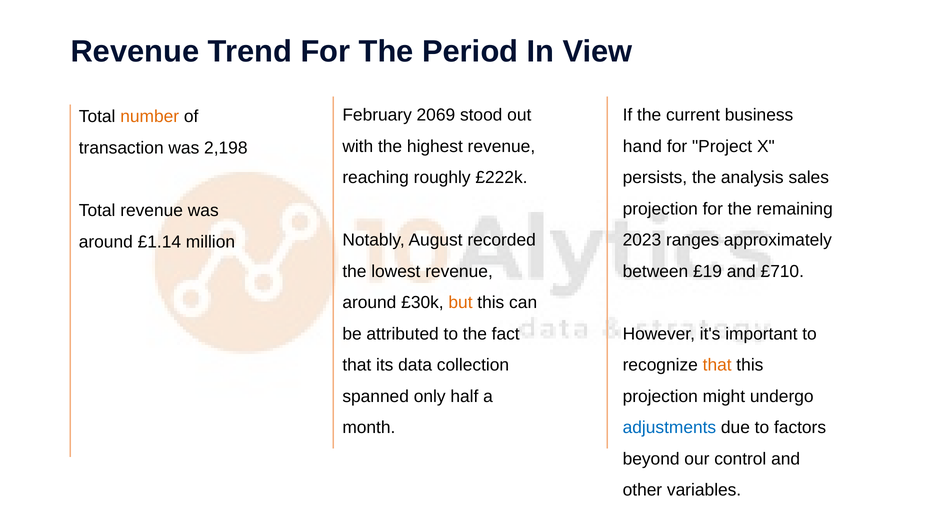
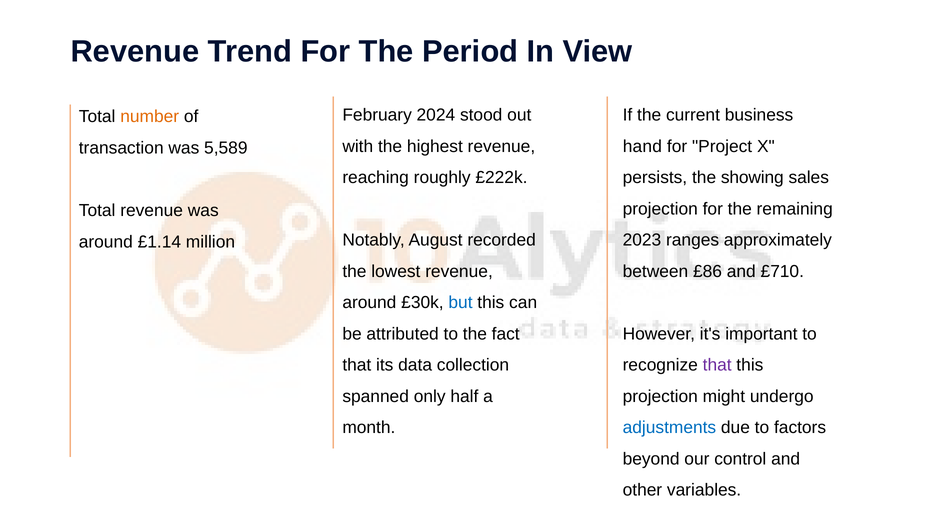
2069: 2069 -> 2024 (436, 115)
2,198: 2,198 -> 5,589 (226, 148)
analysis: analysis -> showing (752, 178)
£19: £19 -> £86 (707, 271)
but colour: orange -> blue (461, 303)
that colour: orange -> purple (717, 365)
